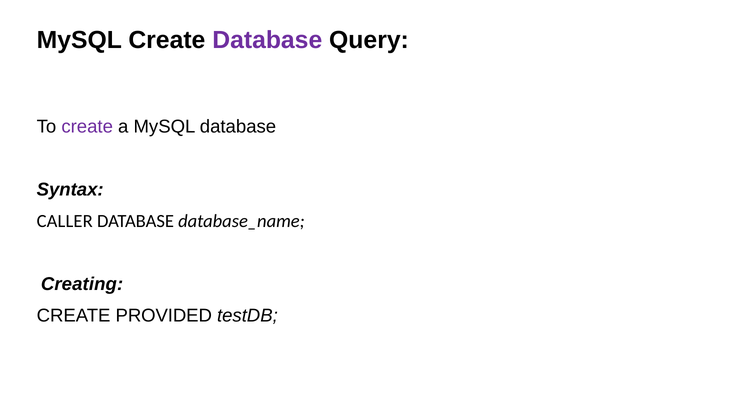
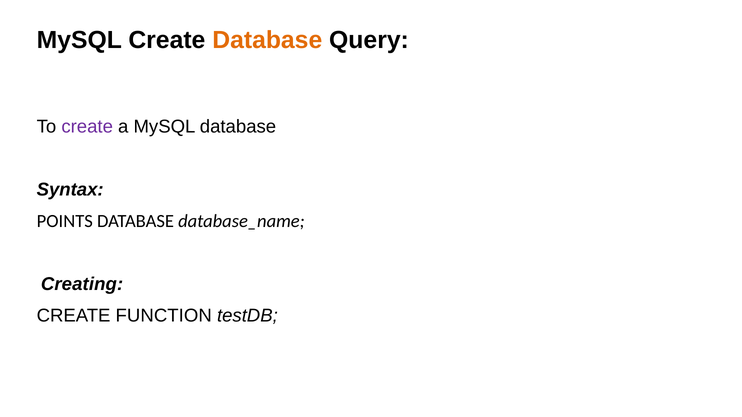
Database colour: purple -> orange (267, 40)
CALLER: CALLER -> POINTS (65, 221)
PROVIDED: PROVIDED -> FUNCTION (164, 316)
